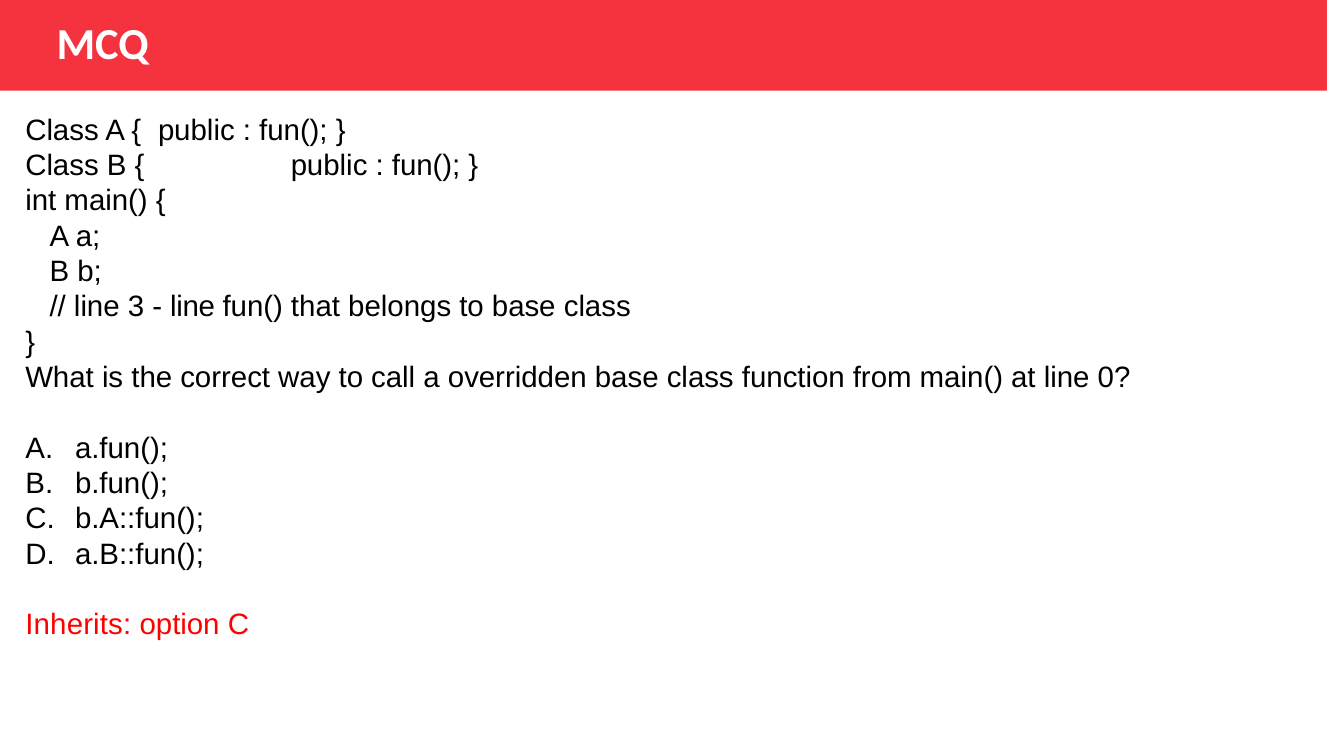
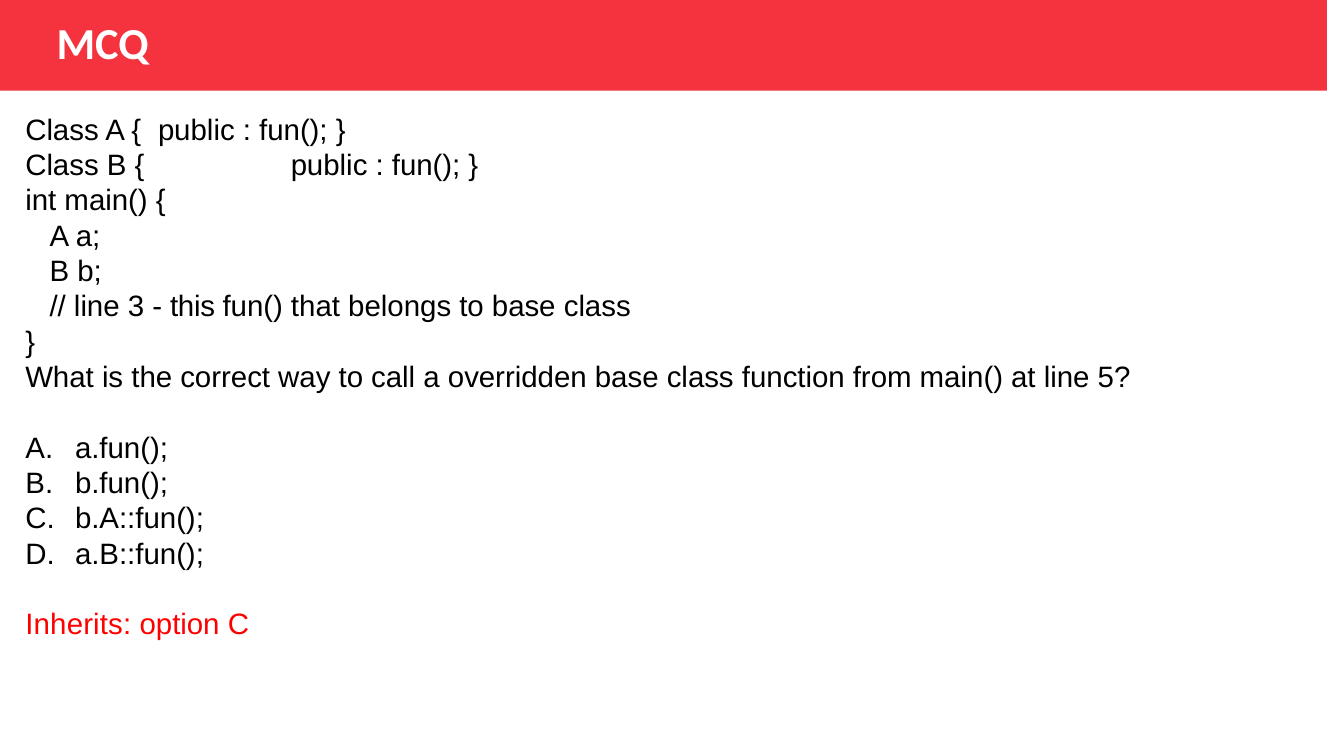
line: line -> this (193, 307)
0: 0 -> 5 (1114, 378)
